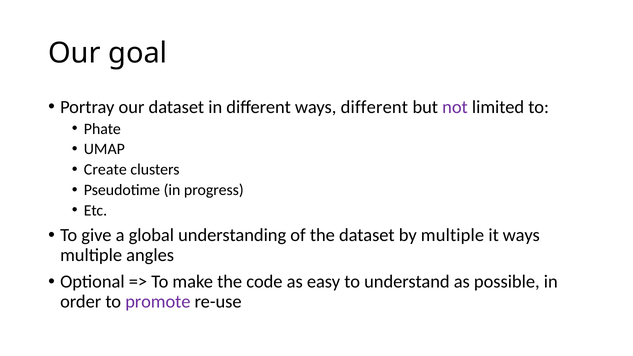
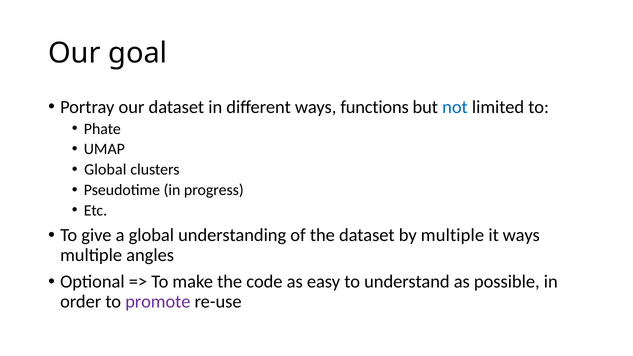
ways different: different -> functions (375, 107)
not colour: purple -> blue (455, 107)
Create: Create -> Global (105, 170)
